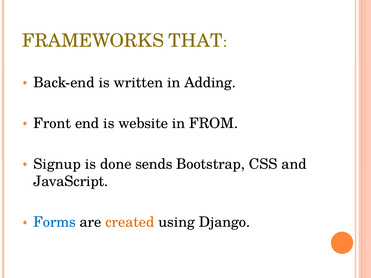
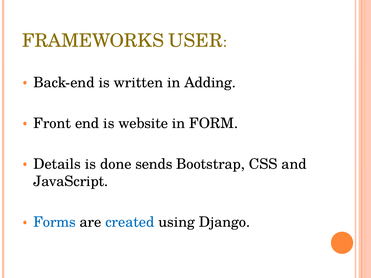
THAT: THAT -> USER (195, 41)
FROM: FROM -> FORM (214, 123)
Signup: Signup -> Details (57, 164)
created colour: orange -> blue (130, 222)
